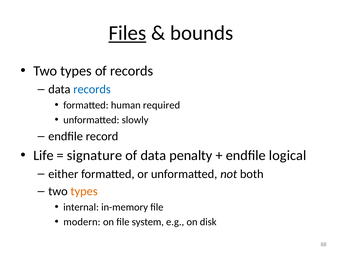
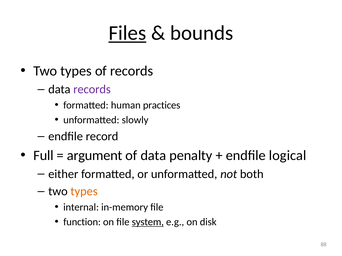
records colour: blue -> purple (92, 90)
required: required -> practices (162, 105)
Life: Life -> Full (43, 156)
signature: signature -> argument (95, 156)
modern: modern -> function (82, 222)
system underline: none -> present (148, 222)
